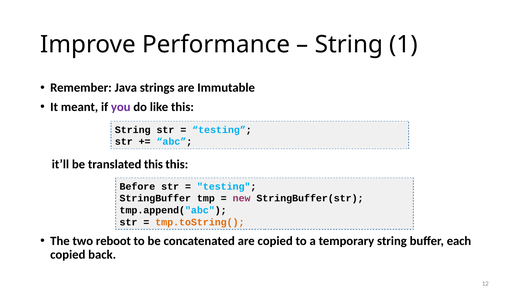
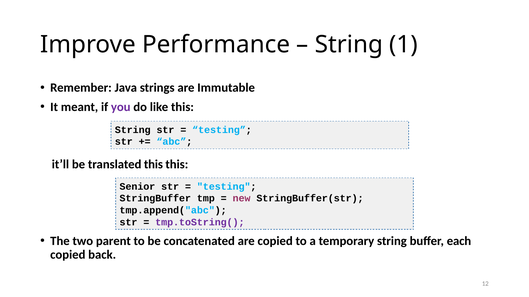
Before: Before -> Senior (137, 187)
tmp.toString( colour: orange -> purple (200, 223)
reboot: reboot -> parent (113, 241)
